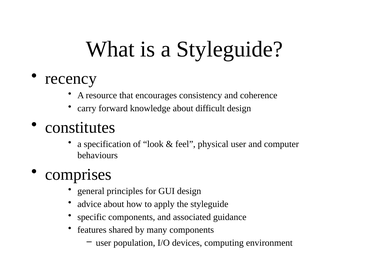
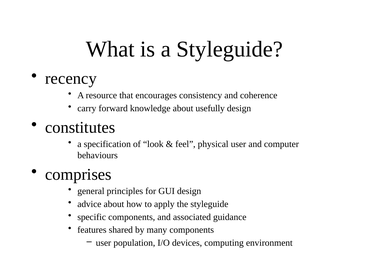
difficult: difficult -> usefully (210, 108)
